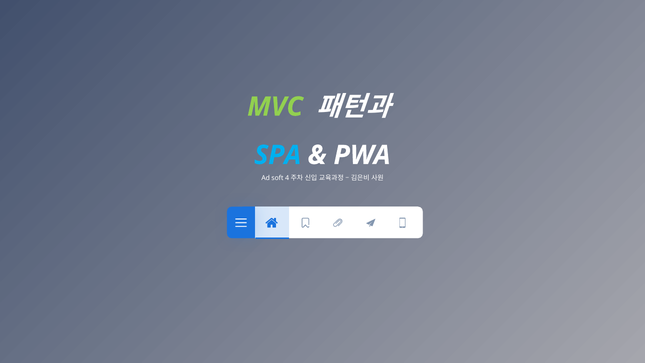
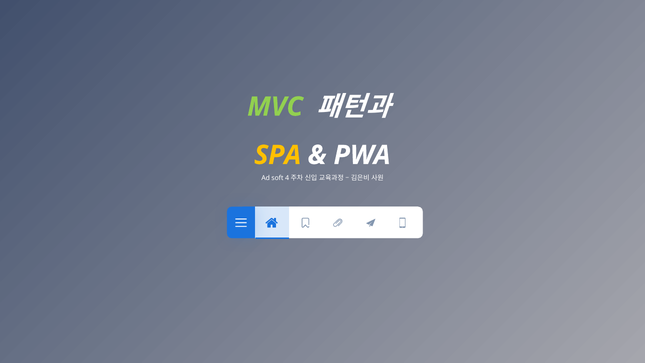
SPA colour: light blue -> yellow (278, 155)
